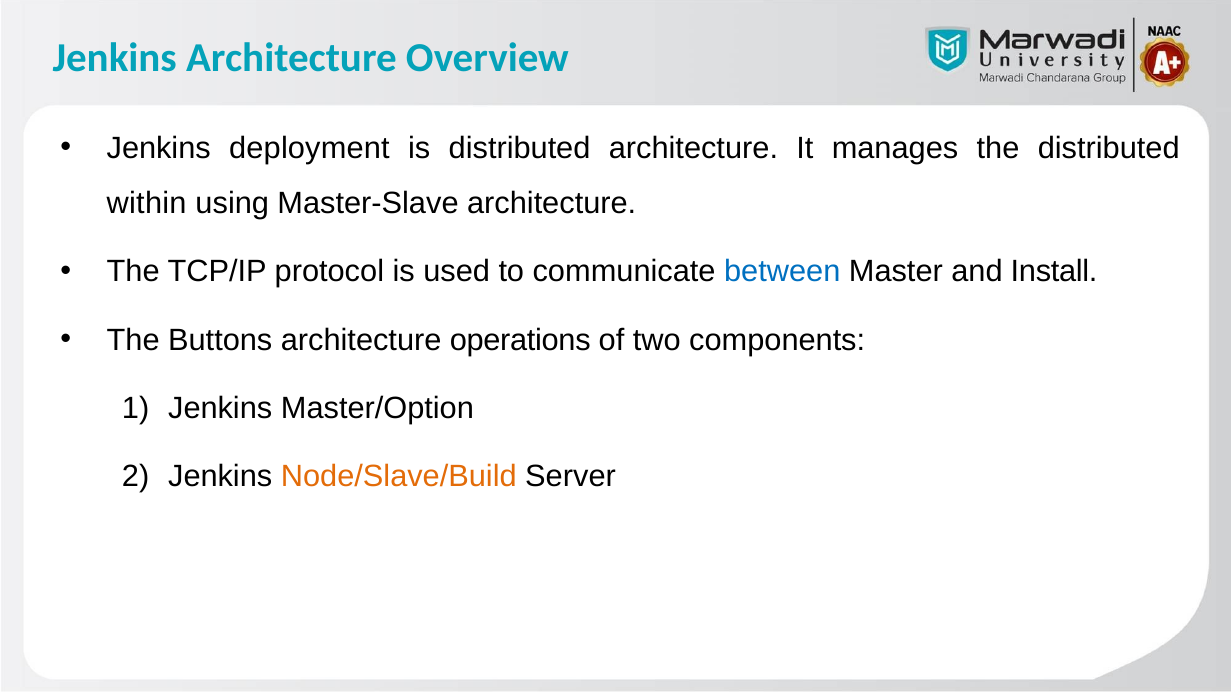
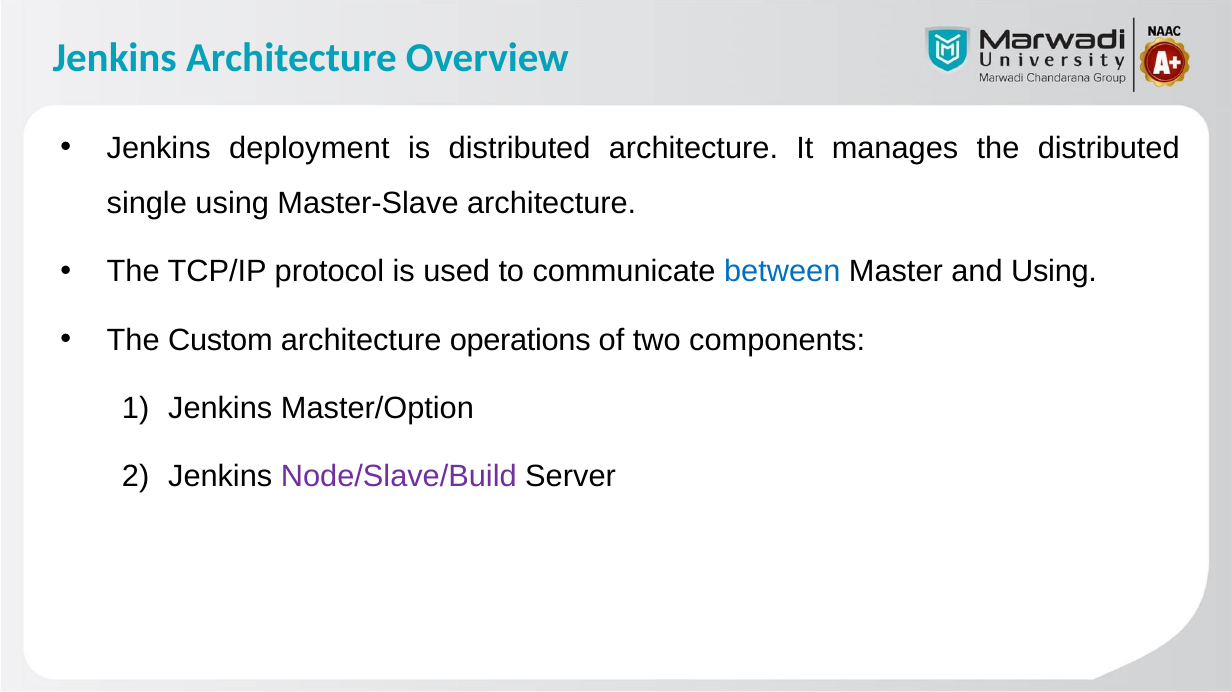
within: within -> single (147, 204)
and Install: Install -> Using (1054, 272)
Buttons: Buttons -> Custom (220, 340)
Node/Slave/Build colour: orange -> purple (399, 477)
